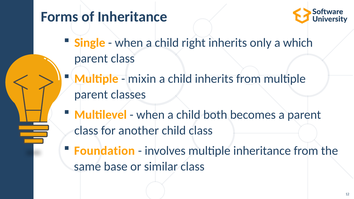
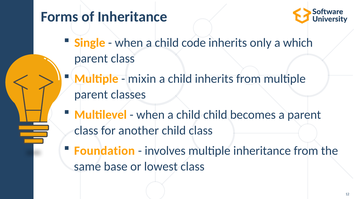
right: right -> code (194, 43)
child both: both -> child (215, 115)
similar: similar -> lowest (161, 167)
